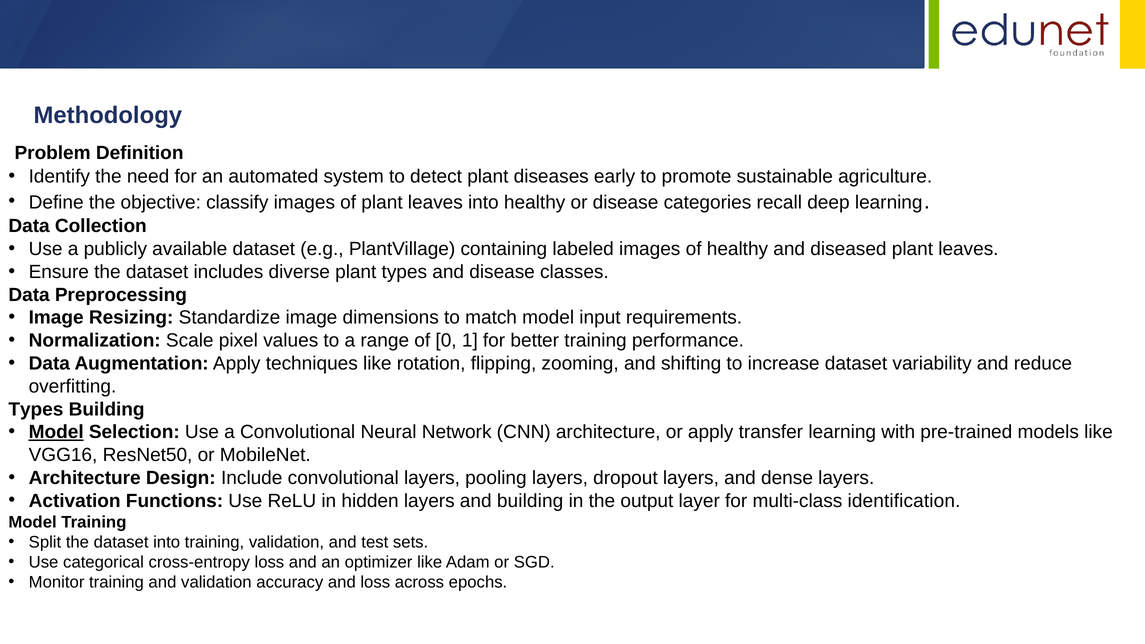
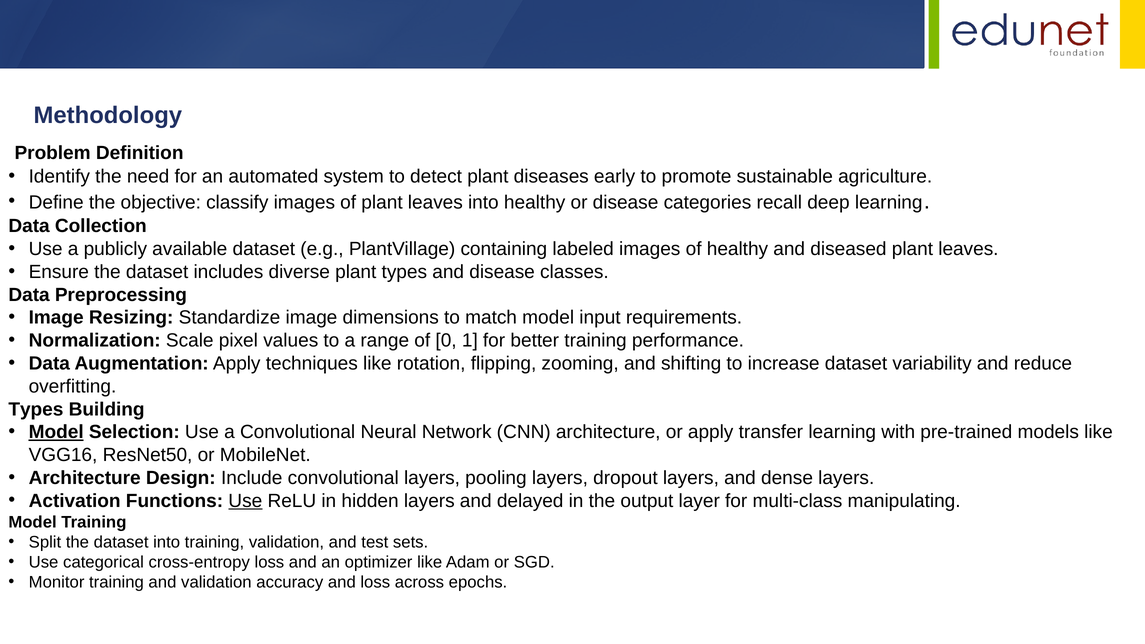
Use underline: none -> present (245, 501)
and building: building -> delayed (530, 501)
identification: identification -> manipulating (904, 501)
